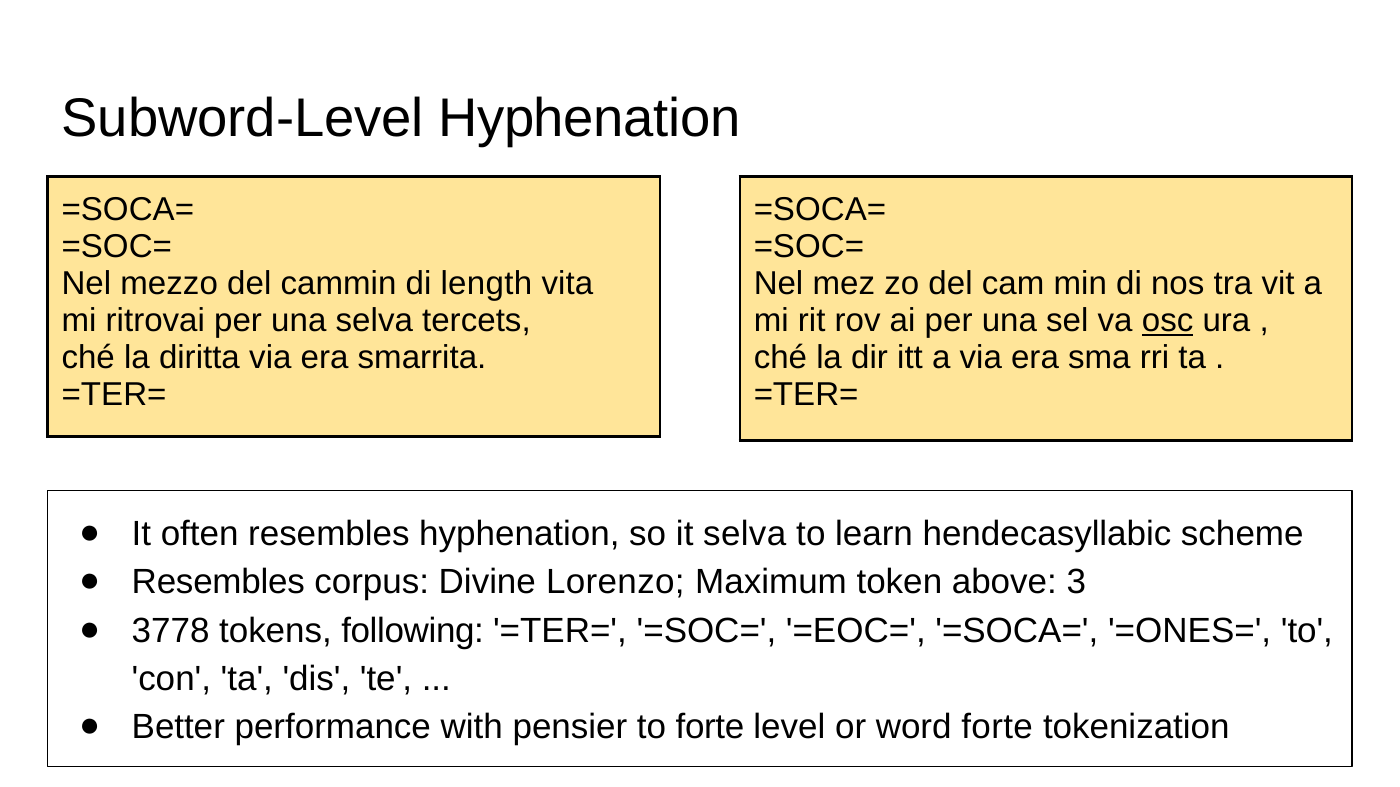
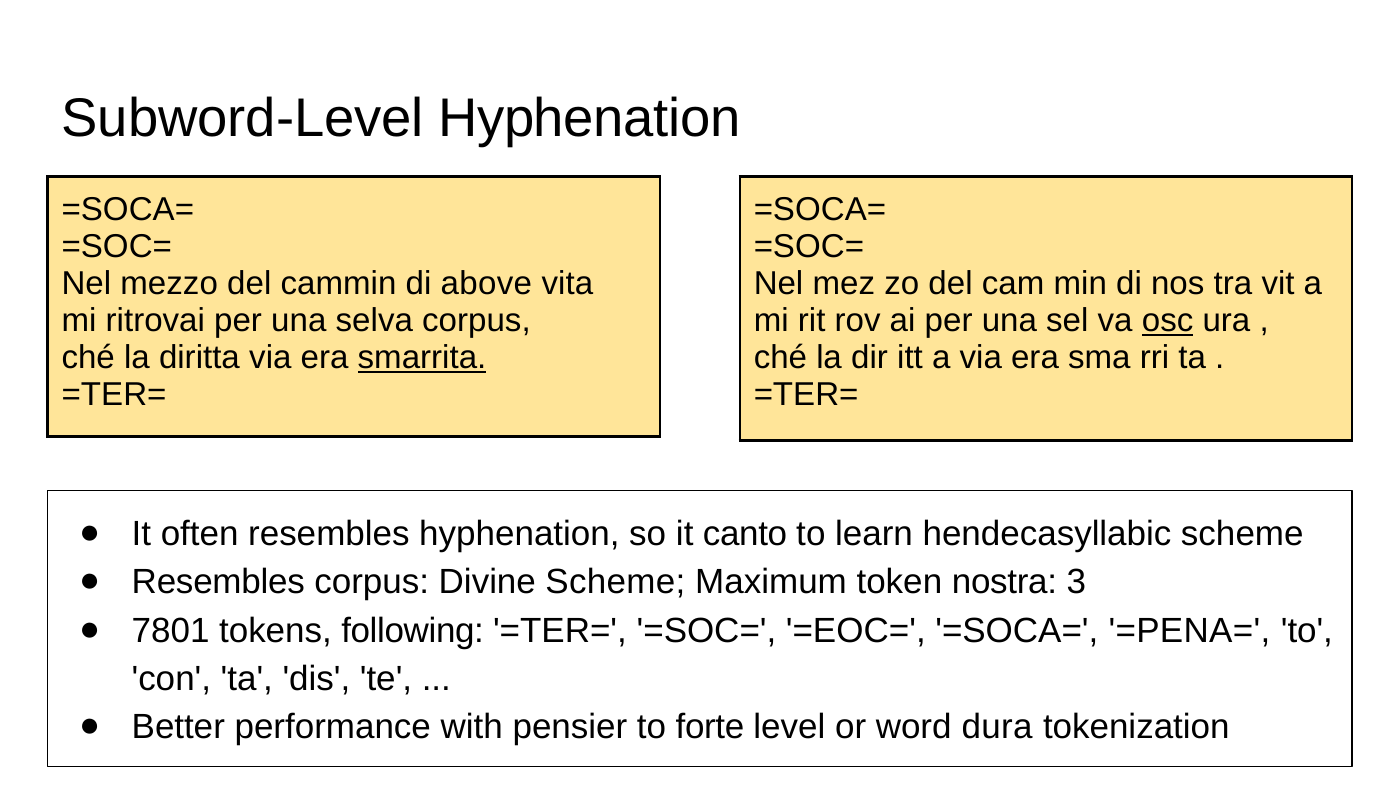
length: length -> above (486, 284)
selva tercets: tercets -> corpus (476, 321)
smarrita underline: none -> present (422, 358)
it selva: selva -> canto (745, 534)
Divine Lorenzo: Lorenzo -> Scheme (615, 583)
above: above -> nostra (1004, 583)
3778: 3778 -> 7801 (171, 631)
=ONES=: =ONES= -> =PENA= (1189, 631)
word forte: forte -> dura (997, 728)
